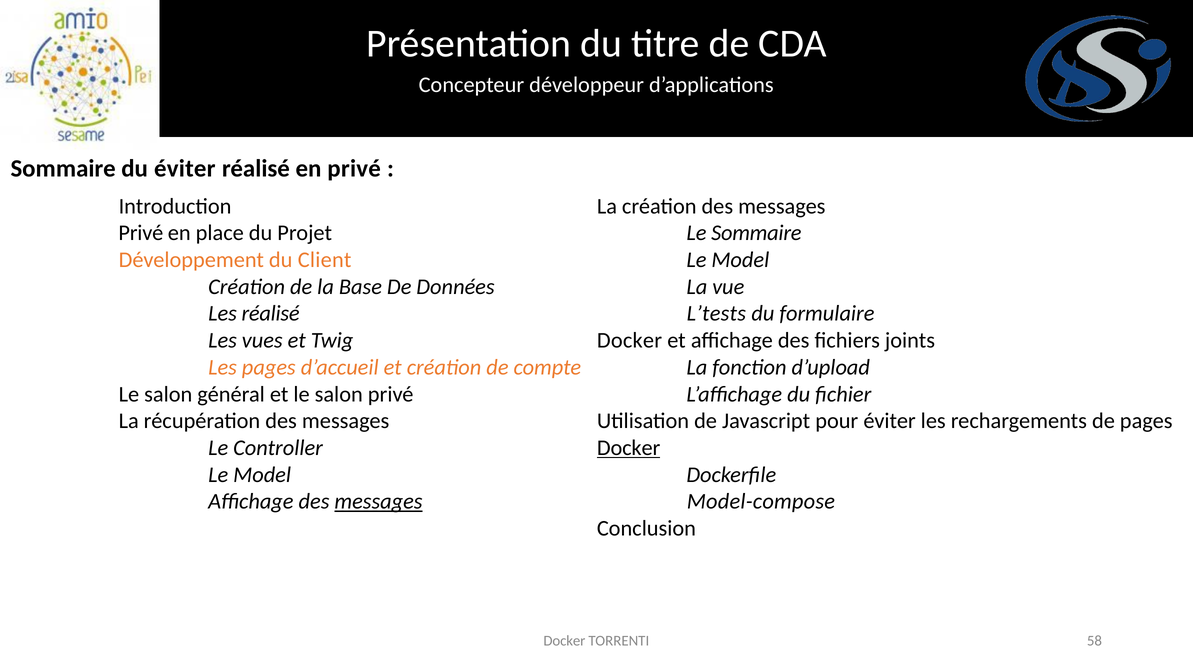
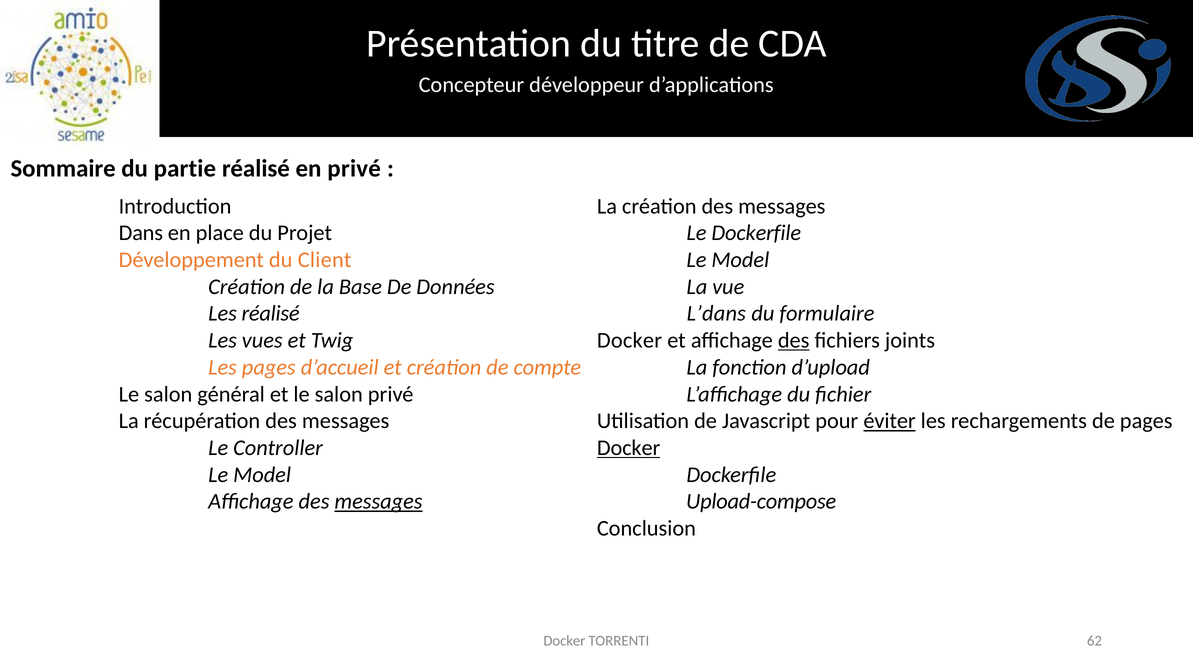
du éviter: éviter -> partie (185, 169)
Privé: Privé -> Dans (141, 233)
Le Sommaire: Sommaire -> Dockerfile (756, 233)
L’tests: L’tests -> L’dans (716, 314)
des underline: none -> present (794, 340)
éviter underline: none -> present (890, 421)
Model-compose: Model-compose -> Upload-compose (761, 502)
58: 58 -> 62 (1094, 641)
